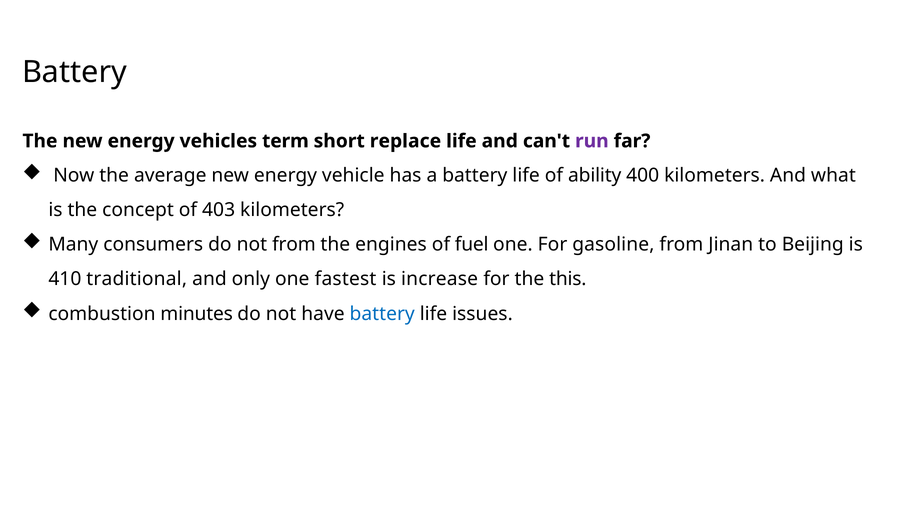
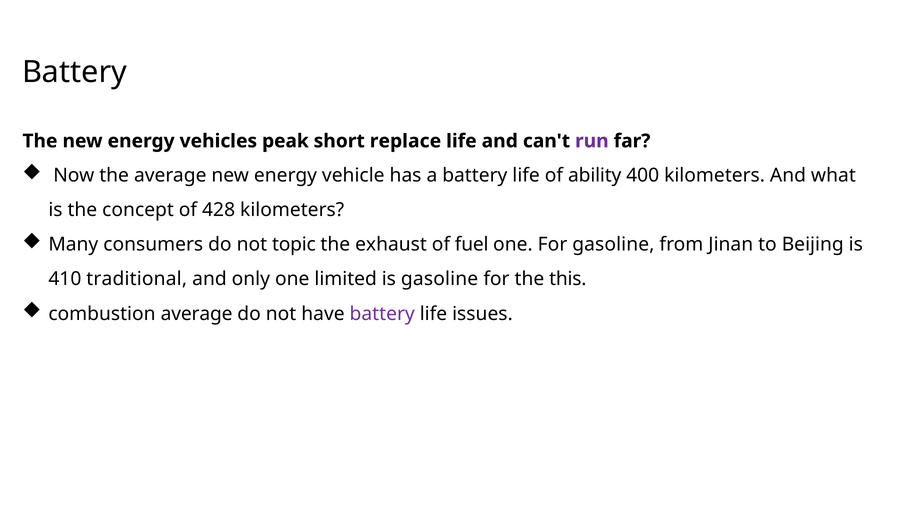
term: term -> peak (285, 141)
403: 403 -> 428 (219, 210)
not from: from -> topic (294, 245)
engines: engines -> exhaust (391, 245)
fastest: fastest -> limited (346, 279)
is increase: increase -> gasoline (440, 279)
combustion minutes: minutes -> average (197, 314)
battery colour: blue -> purple (382, 314)
